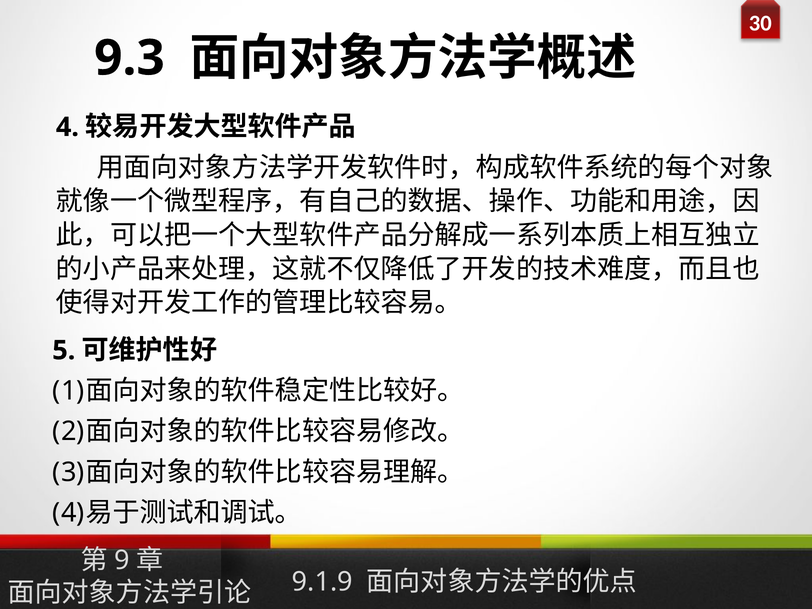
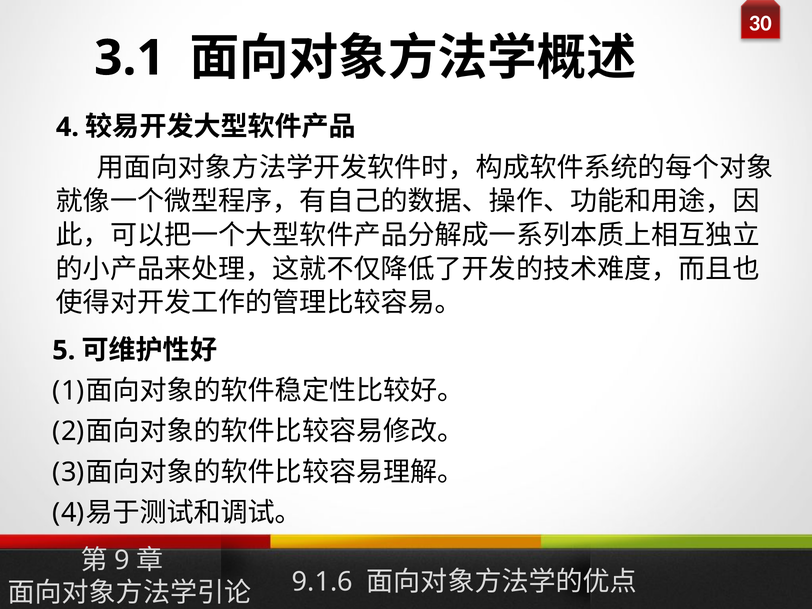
9.3: 9.3 -> 3.1 (129, 58)
9.1.9: 9.1.9 -> 9.1.6 (322, 582)
